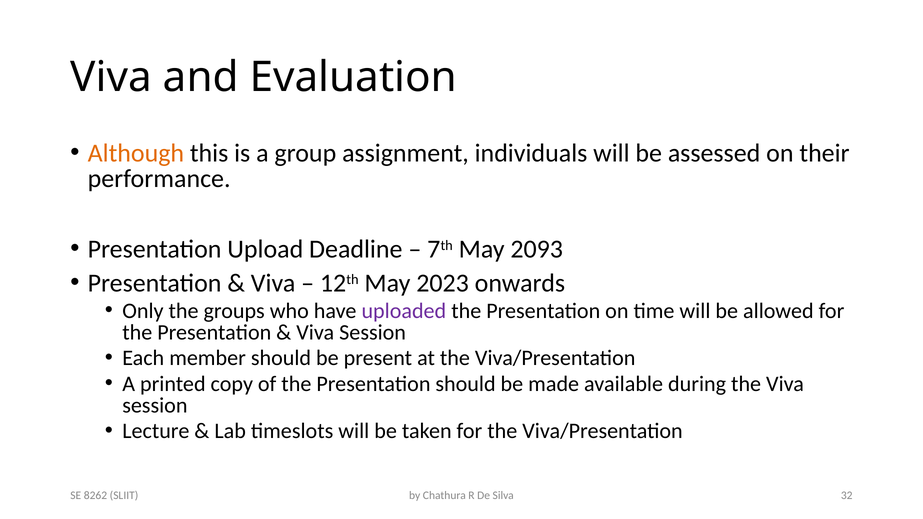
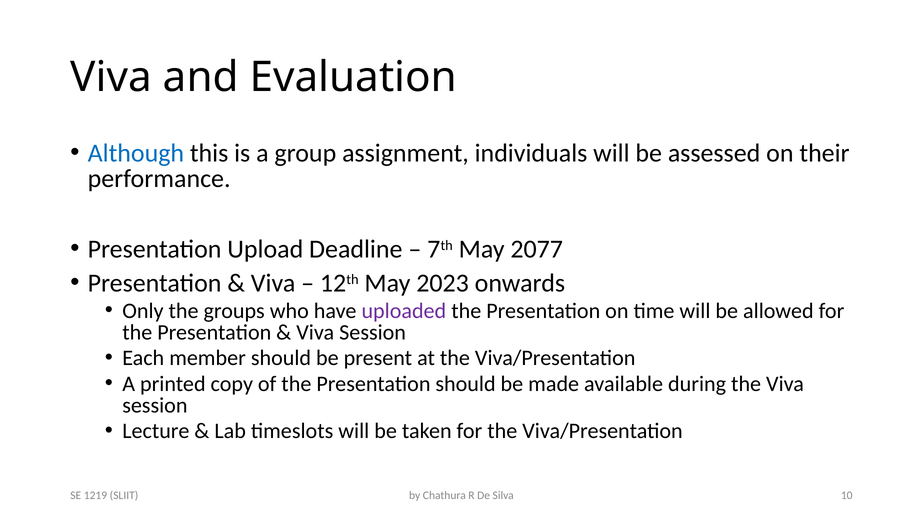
Although colour: orange -> blue (136, 153)
2093: 2093 -> 2077 (537, 249)
32: 32 -> 10 (847, 496)
8262: 8262 -> 1219 (95, 496)
